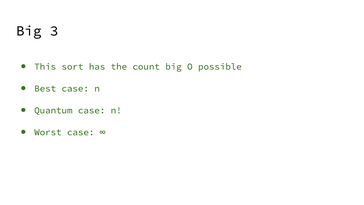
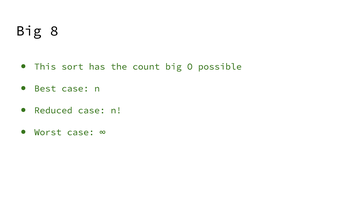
3: 3 -> 8 (54, 31)
Quantum: Quantum -> Reduced (53, 110)
